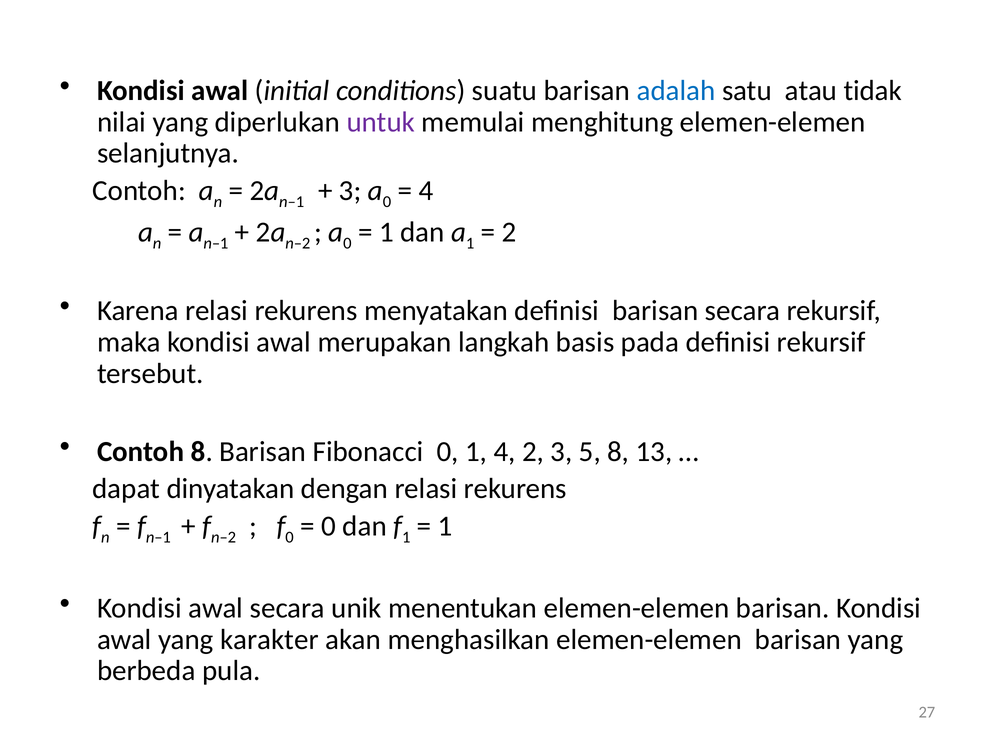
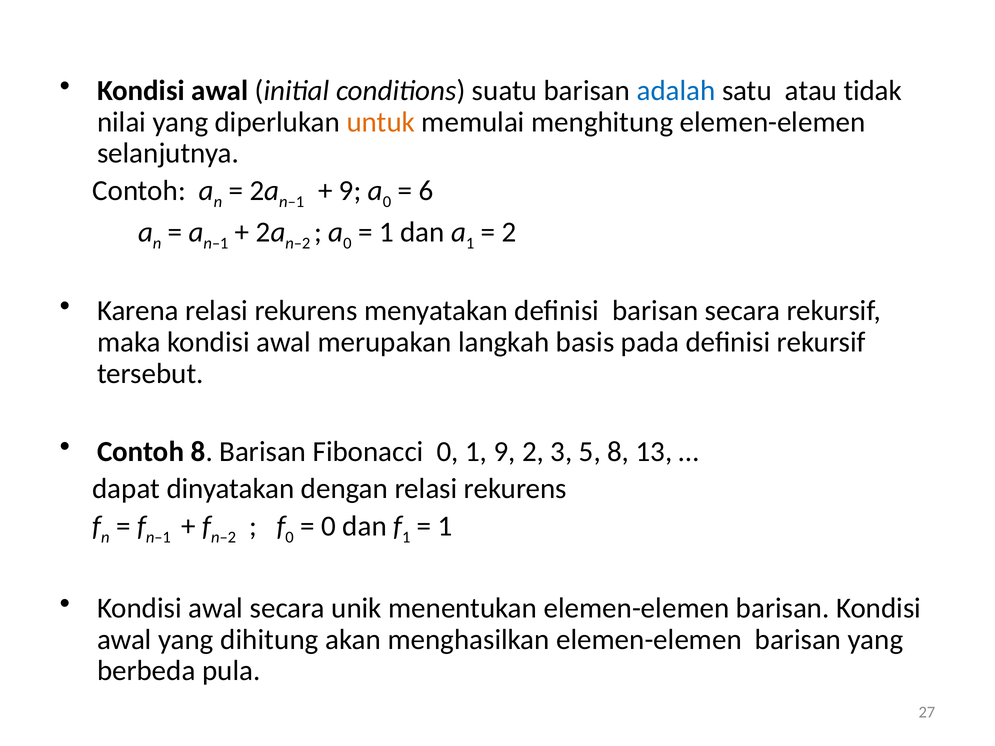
untuk colour: purple -> orange (381, 122)
3: 3 -> 9 (350, 191)
4: 4 -> 6 (426, 191)
1 4: 4 -> 9 (505, 452)
karakter: karakter -> dihitung (269, 640)
